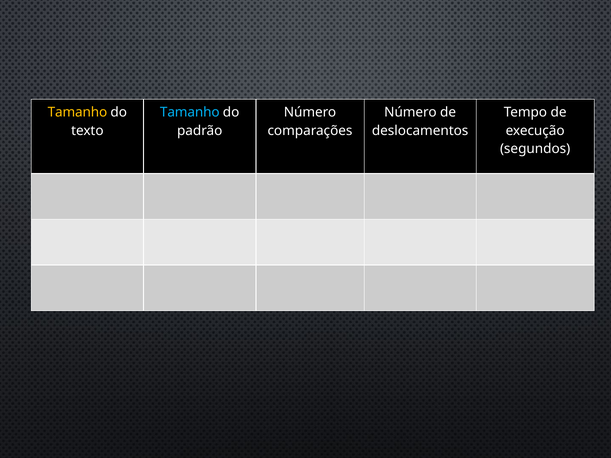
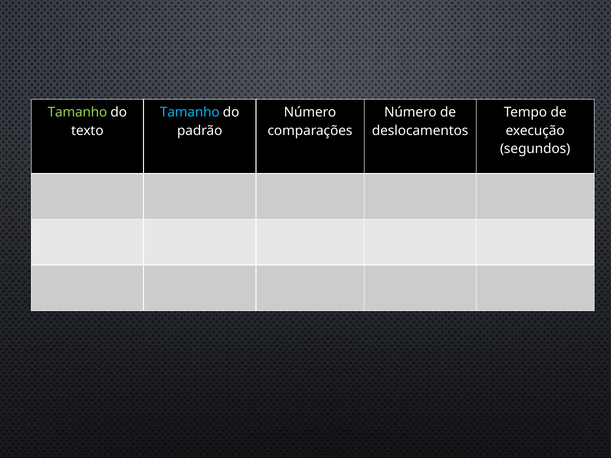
Tamanho colour: yellow -> light green (77, 112)
